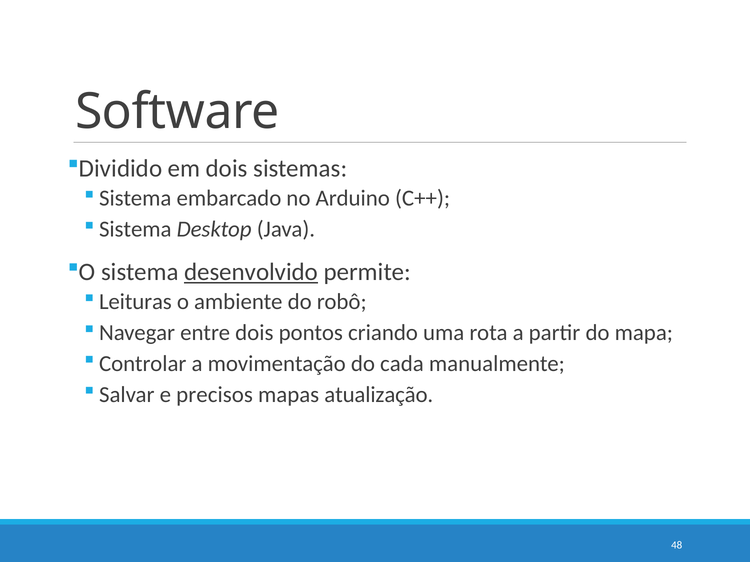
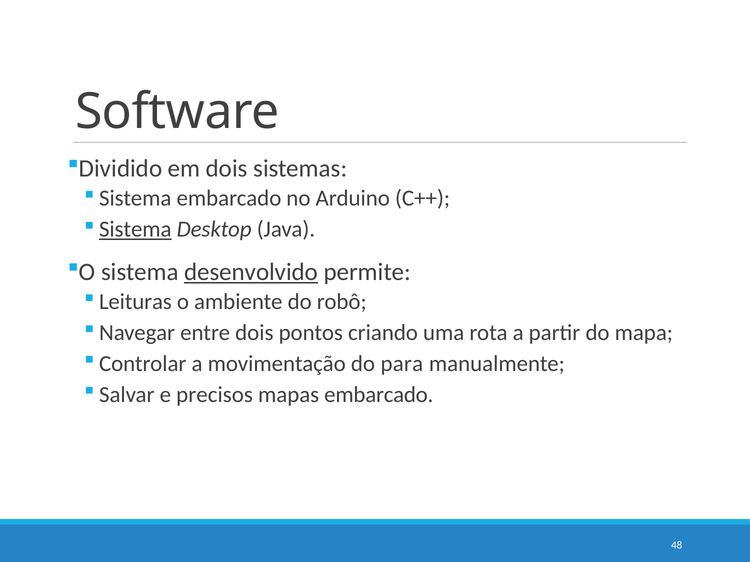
Sistema underline: none -> present (135, 230)
cada: cada -> para (402, 364)
mapas atualização: atualização -> embarcado (379, 395)
